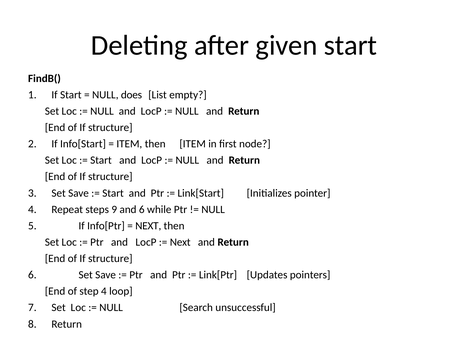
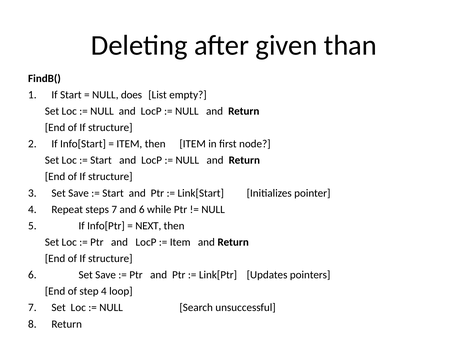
given start: start -> than (350, 45)
steps 9: 9 -> 7 (114, 209)
Next: Next -> Item (180, 242)
